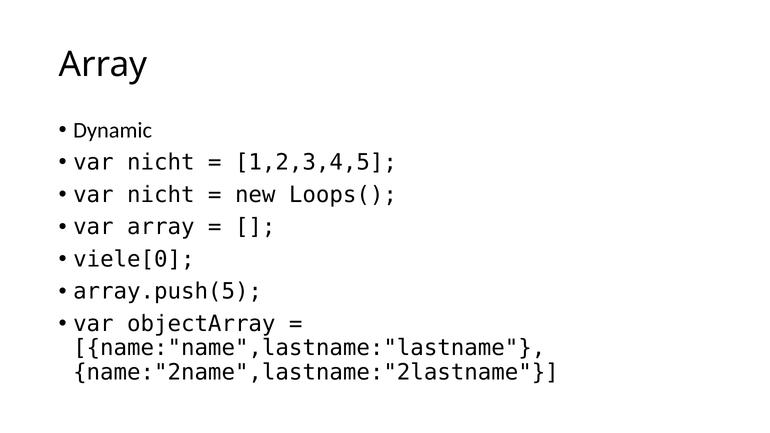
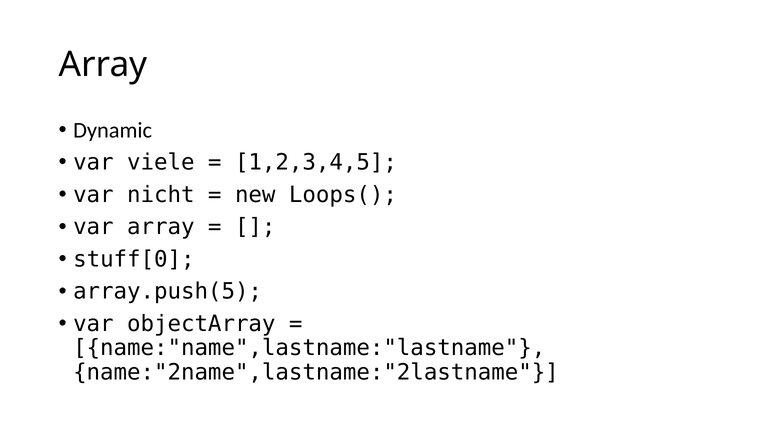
nicht: nicht -> viele (161, 162)
viele[0: viele[0 -> stuff[0 (134, 259)
